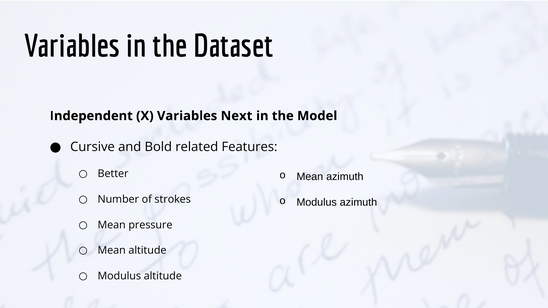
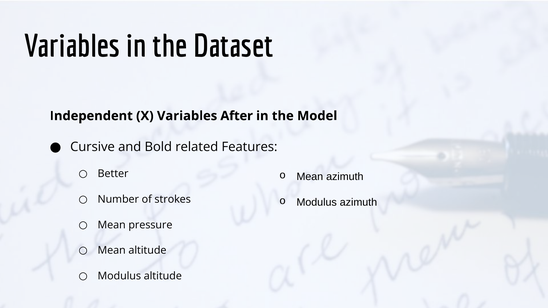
Next: Next -> After (237, 116)
